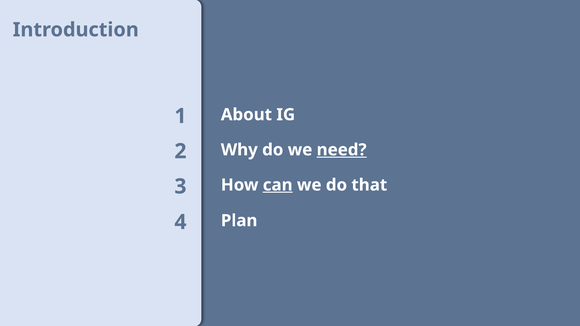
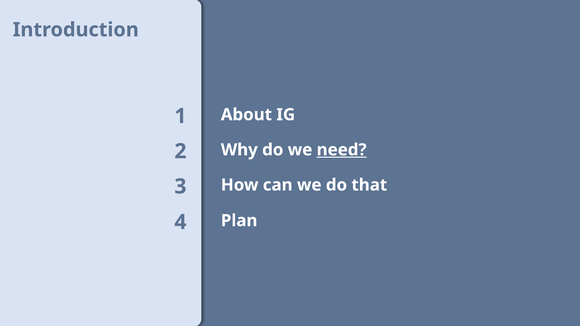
can underline: present -> none (278, 185)
